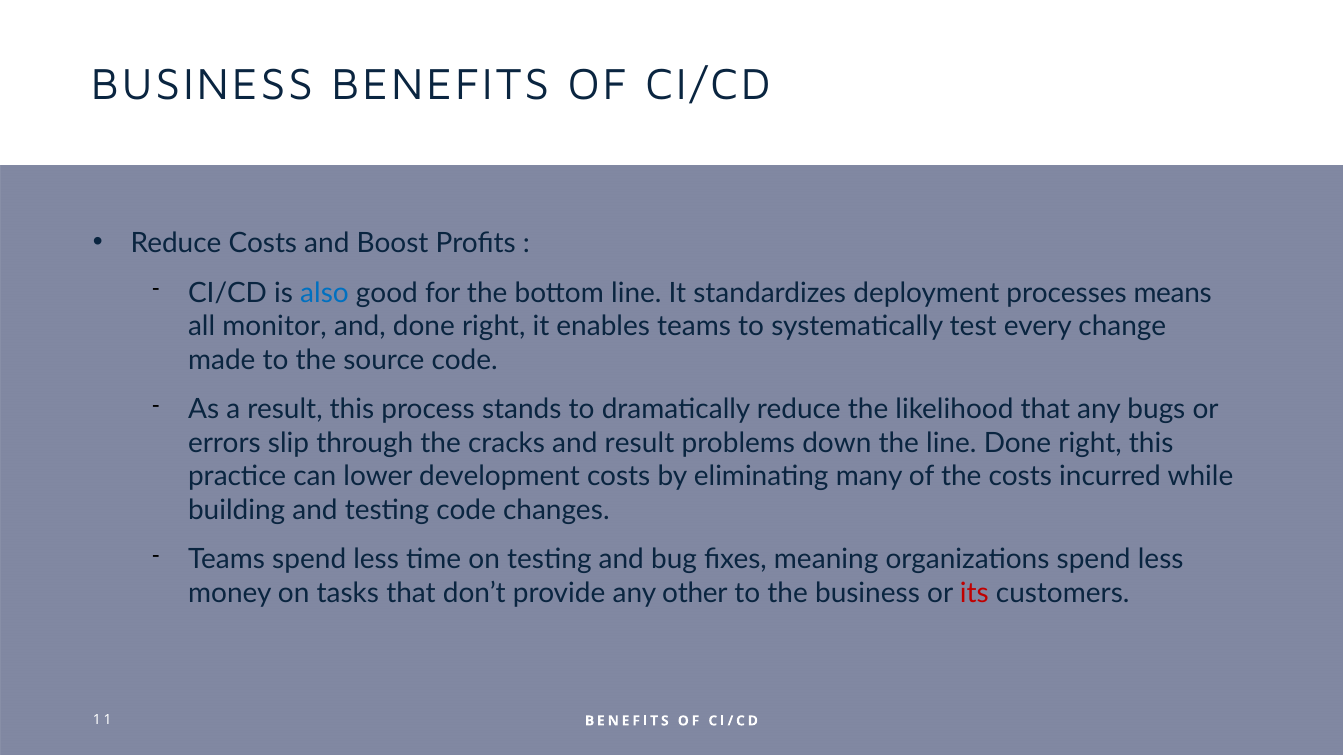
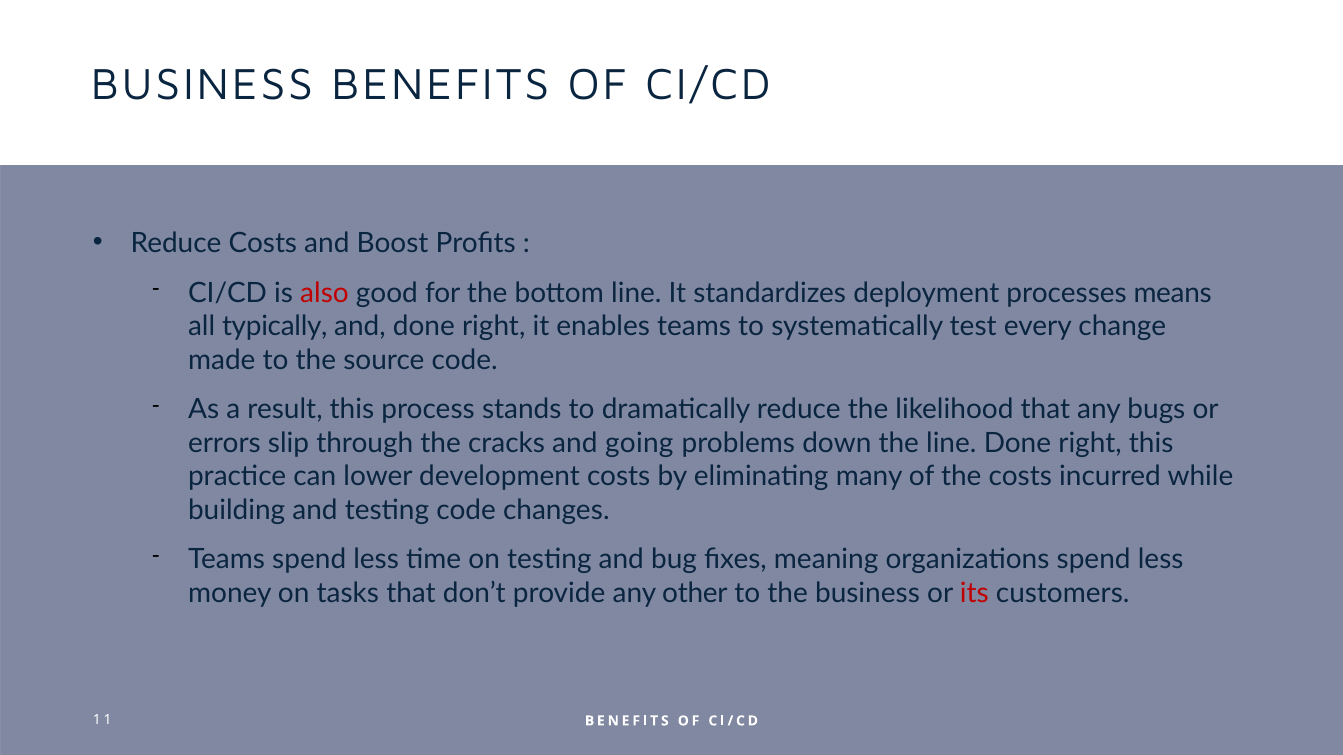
also colour: blue -> red (324, 293)
monitor: monitor -> typically (275, 327)
and result: result -> going (639, 443)
